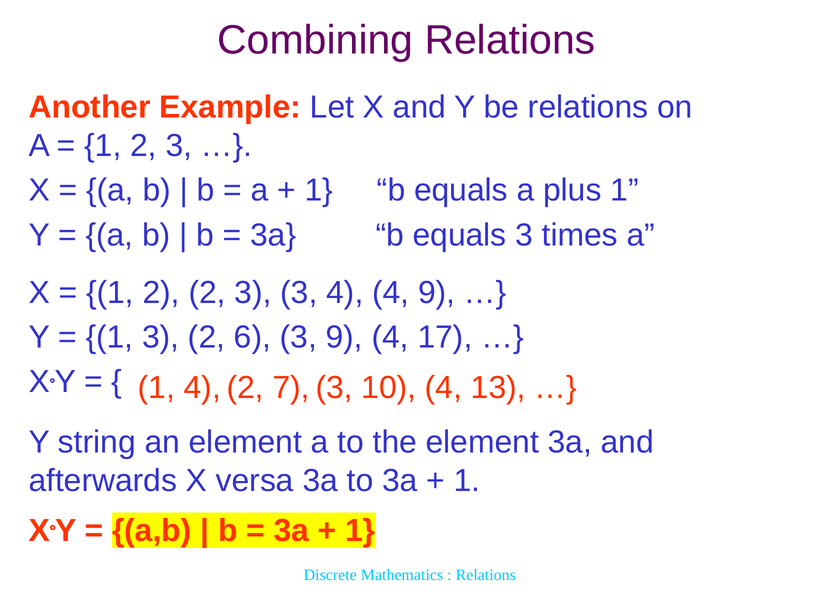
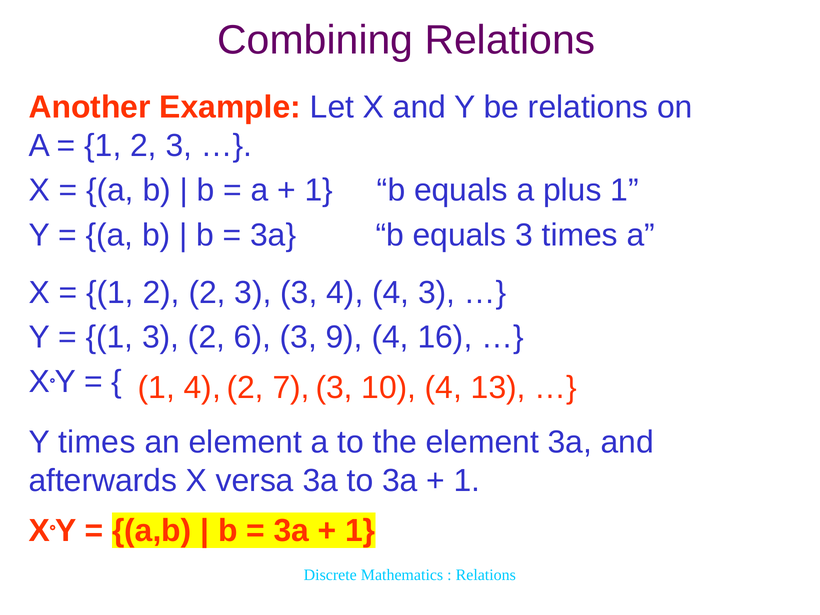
4 9: 9 -> 3 (437, 293)
17: 17 -> 16 (445, 337)
Y string: string -> times (97, 442)
